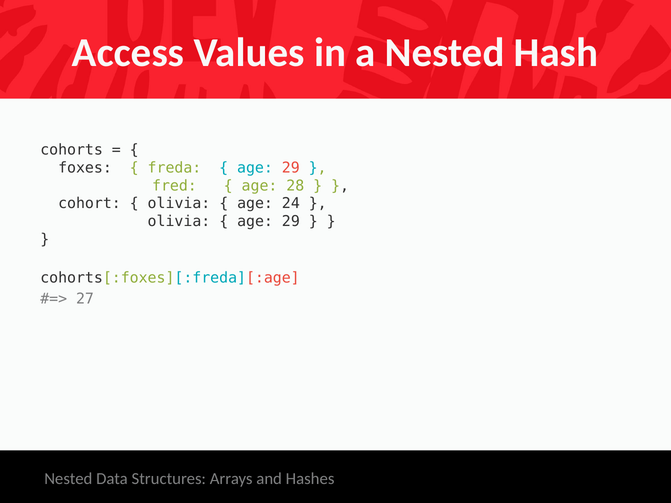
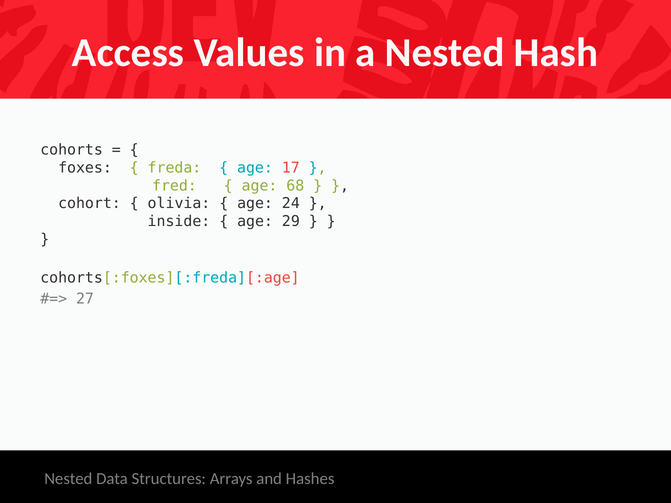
29: 29 -> 17 (291, 168)
28: 28 -> 68 (295, 186)
olivia: olivia -> inside (179, 221)
